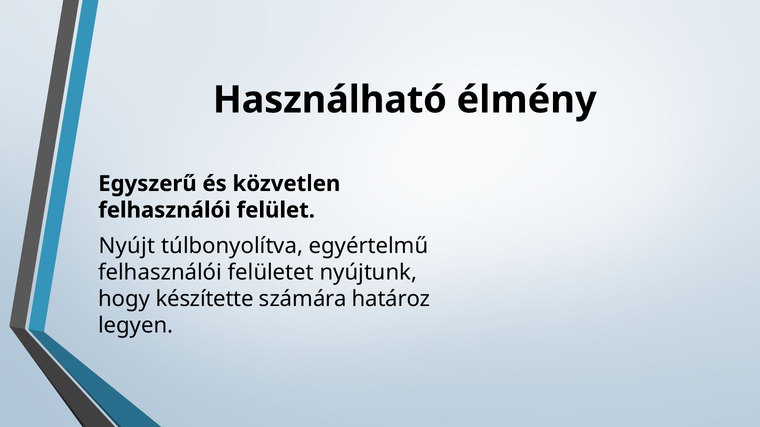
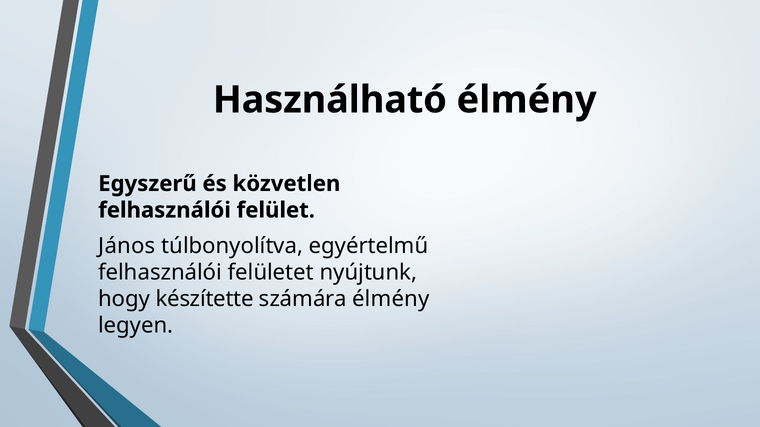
Nyújt: Nyújt -> János (127, 246)
számára határoz: határoz -> élmény (391, 299)
